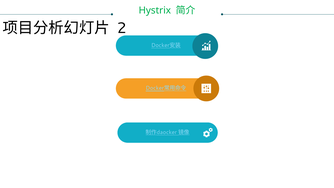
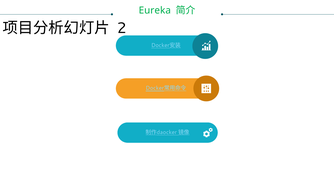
Hystrix: Hystrix -> Eureka (155, 10)
